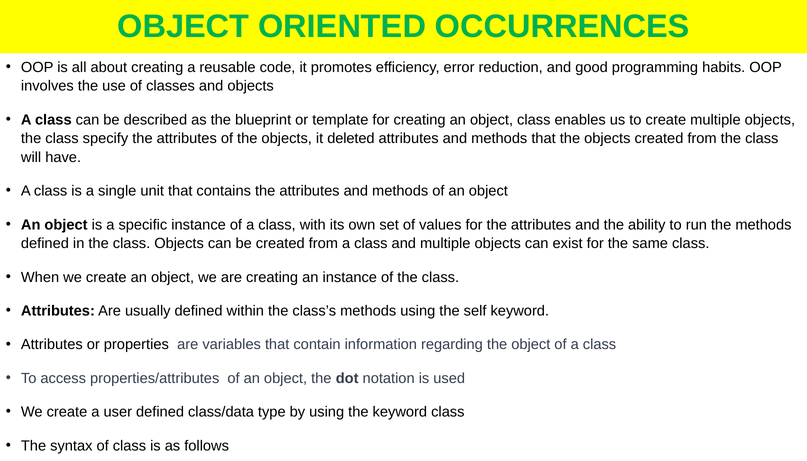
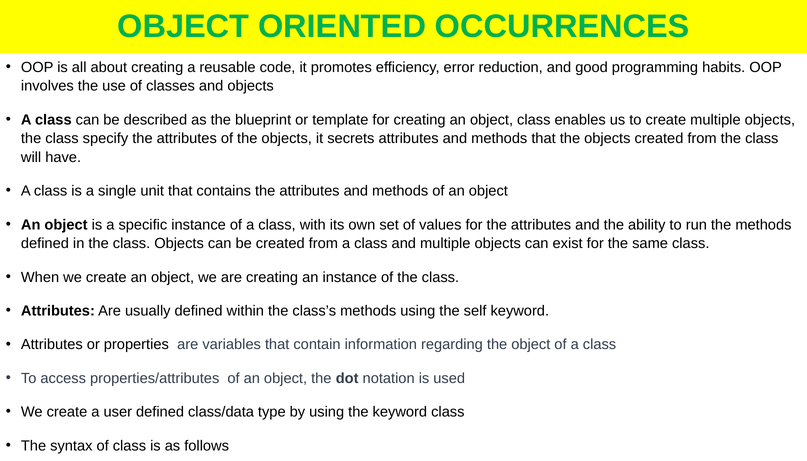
deleted: deleted -> secrets (351, 139)
